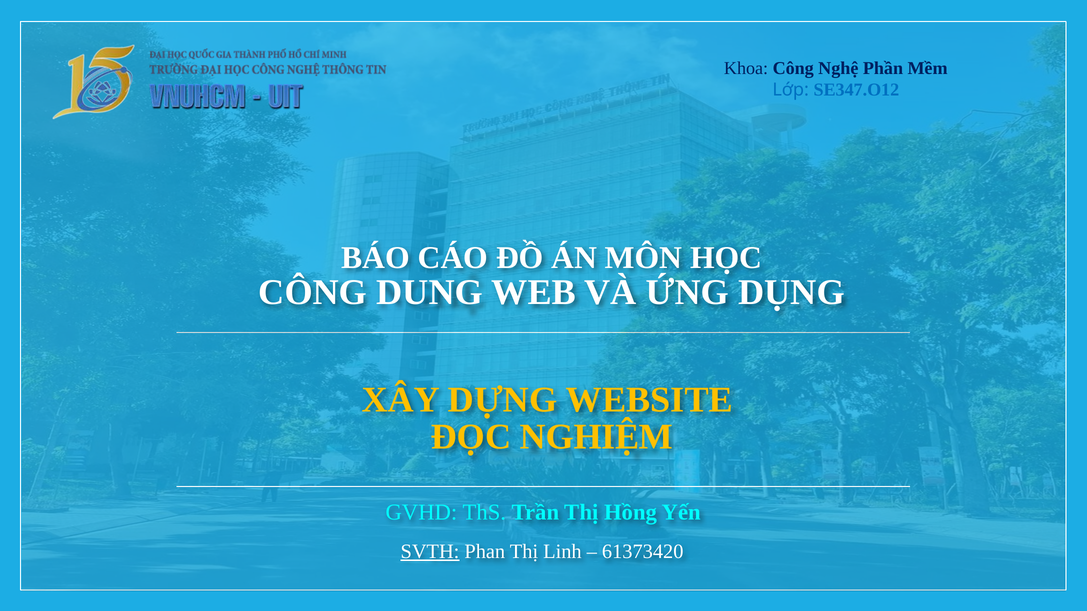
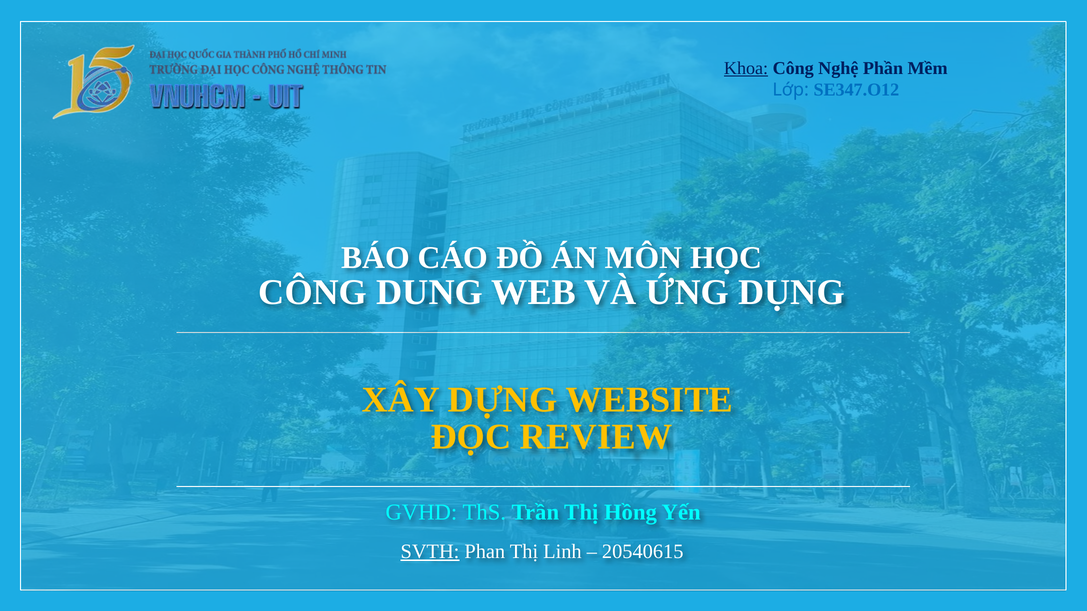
Khoa underline: none -> present (746, 68)
NGHIỆM: NGHIỆM -> REVIEW (596, 437)
61373420: 61373420 -> 20540615 (643, 552)
